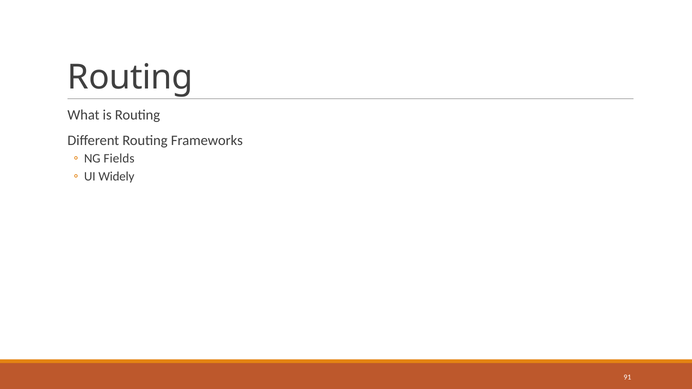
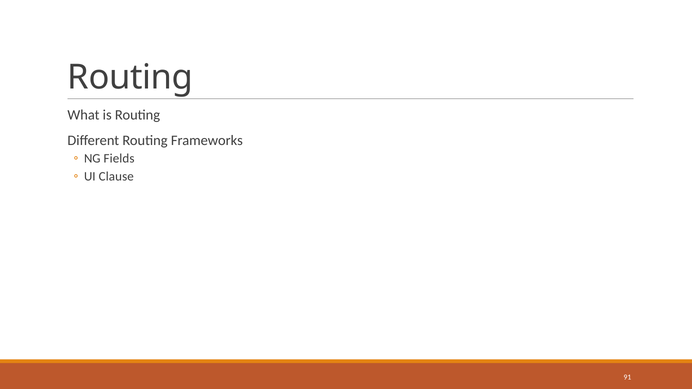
Widely: Widely -> Clause (116, 177)
